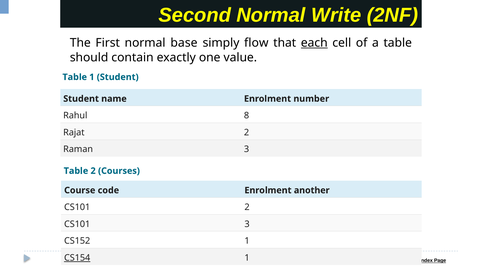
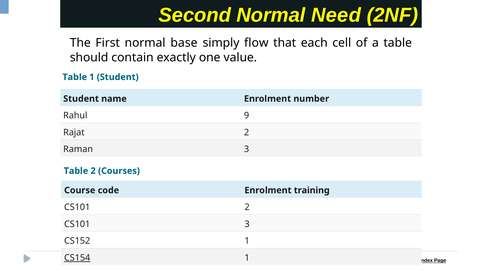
Write: Write -> Need (336, 15)
each underline: present -> none (314, 43)
8: 8 -> 9 (247, 116)
another: another -> training (312, 190)
